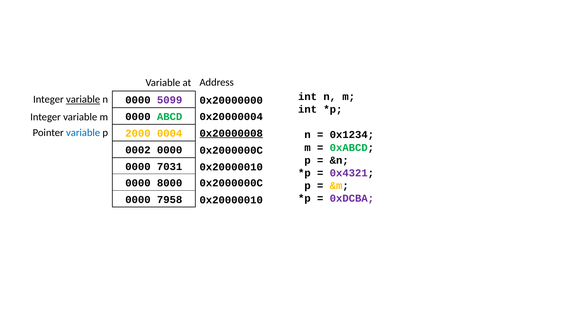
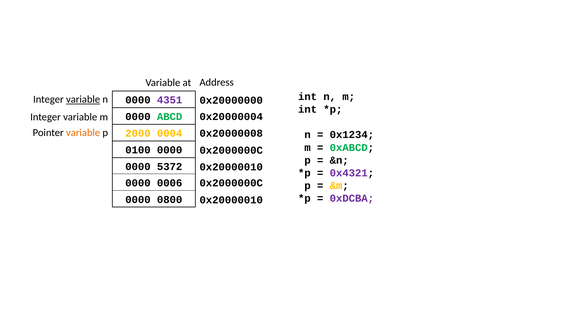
5099: 5099 -> 4351 (170, 100)
variable colour: blue -> orange (83, 133)
0x20000008 underline: present -> none (231, 133)
0002: 0002 -> 0100 (138, 150)
7031: 7031 -> 5372 (170, 166)
8000: 8000 -> 0006 (170, 183)
7958: 7958 -> 0800 (170, 199)
